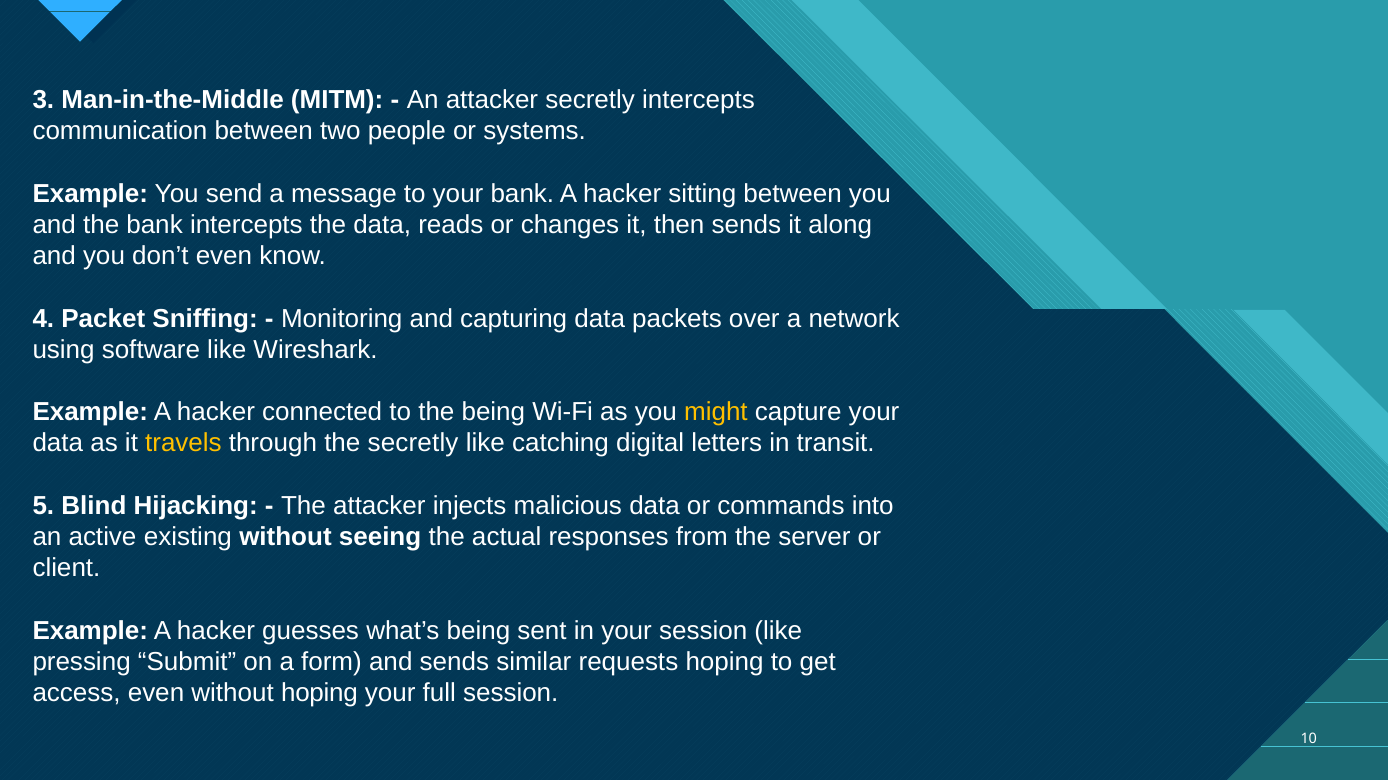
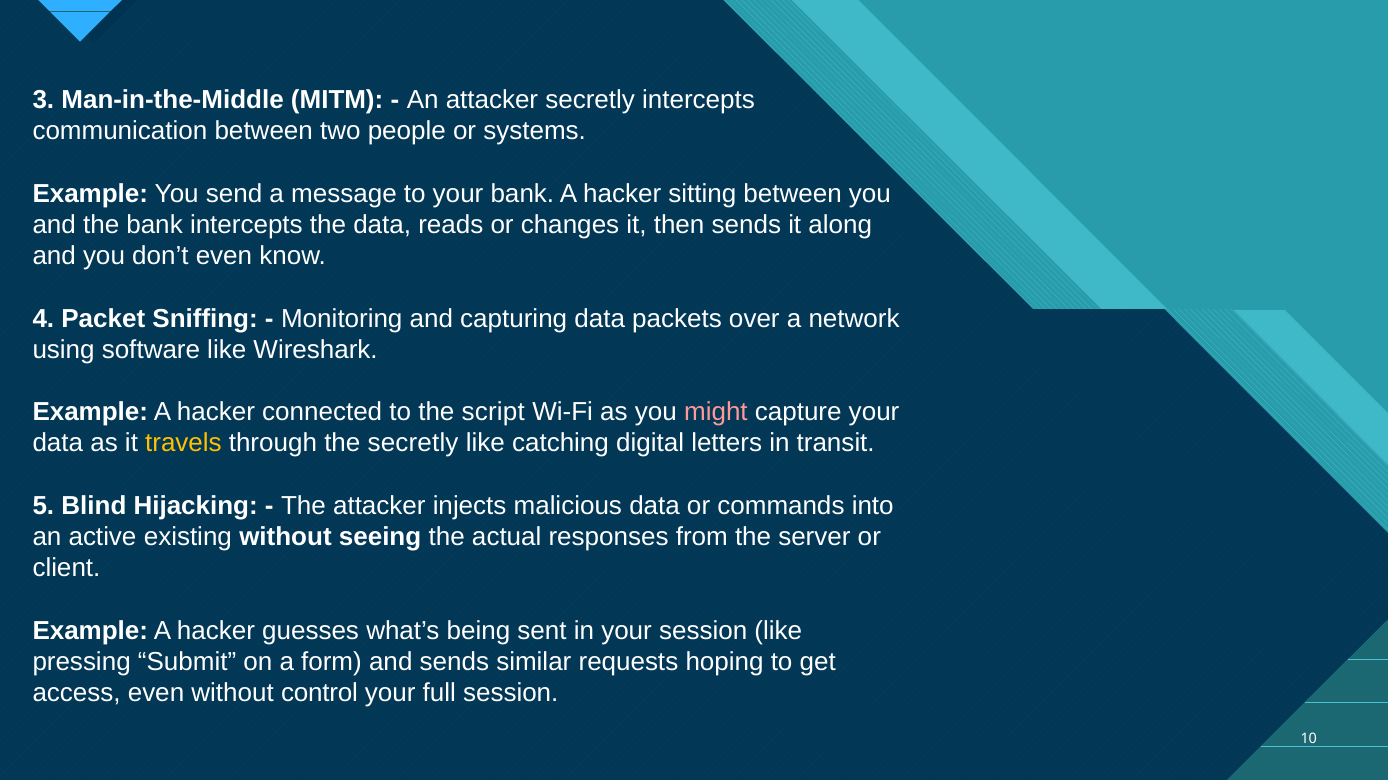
the being: being -> script (493, 413)
might colour: yellow -> pink (716, 413)
without hoping: hoping -> control (319, 694)
